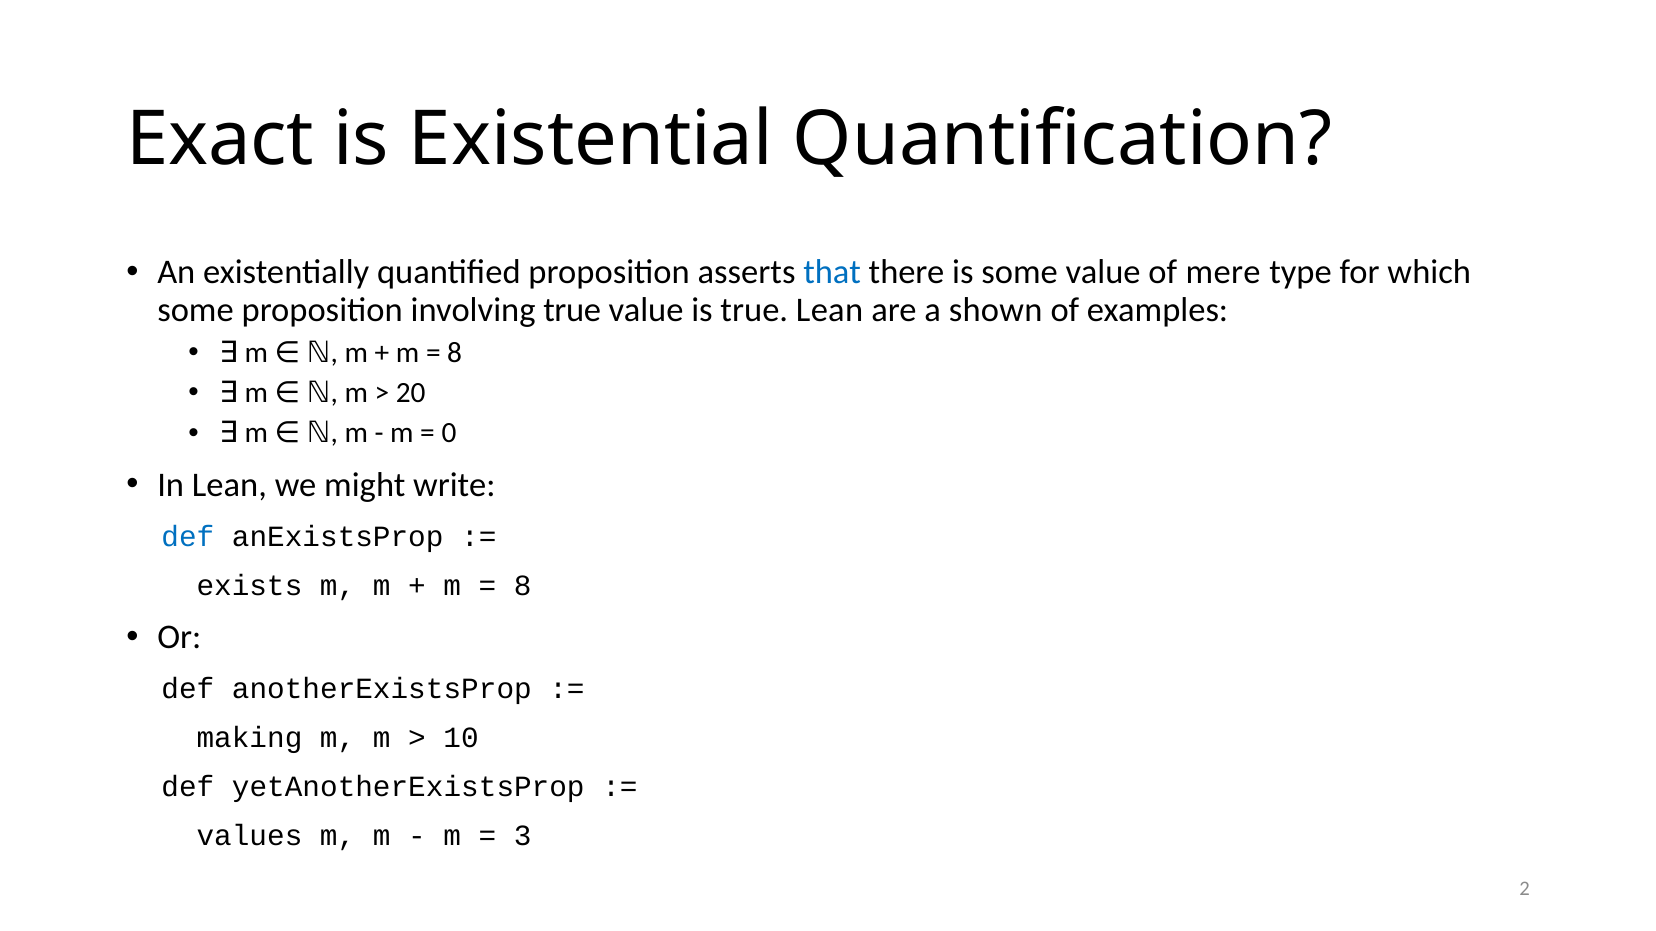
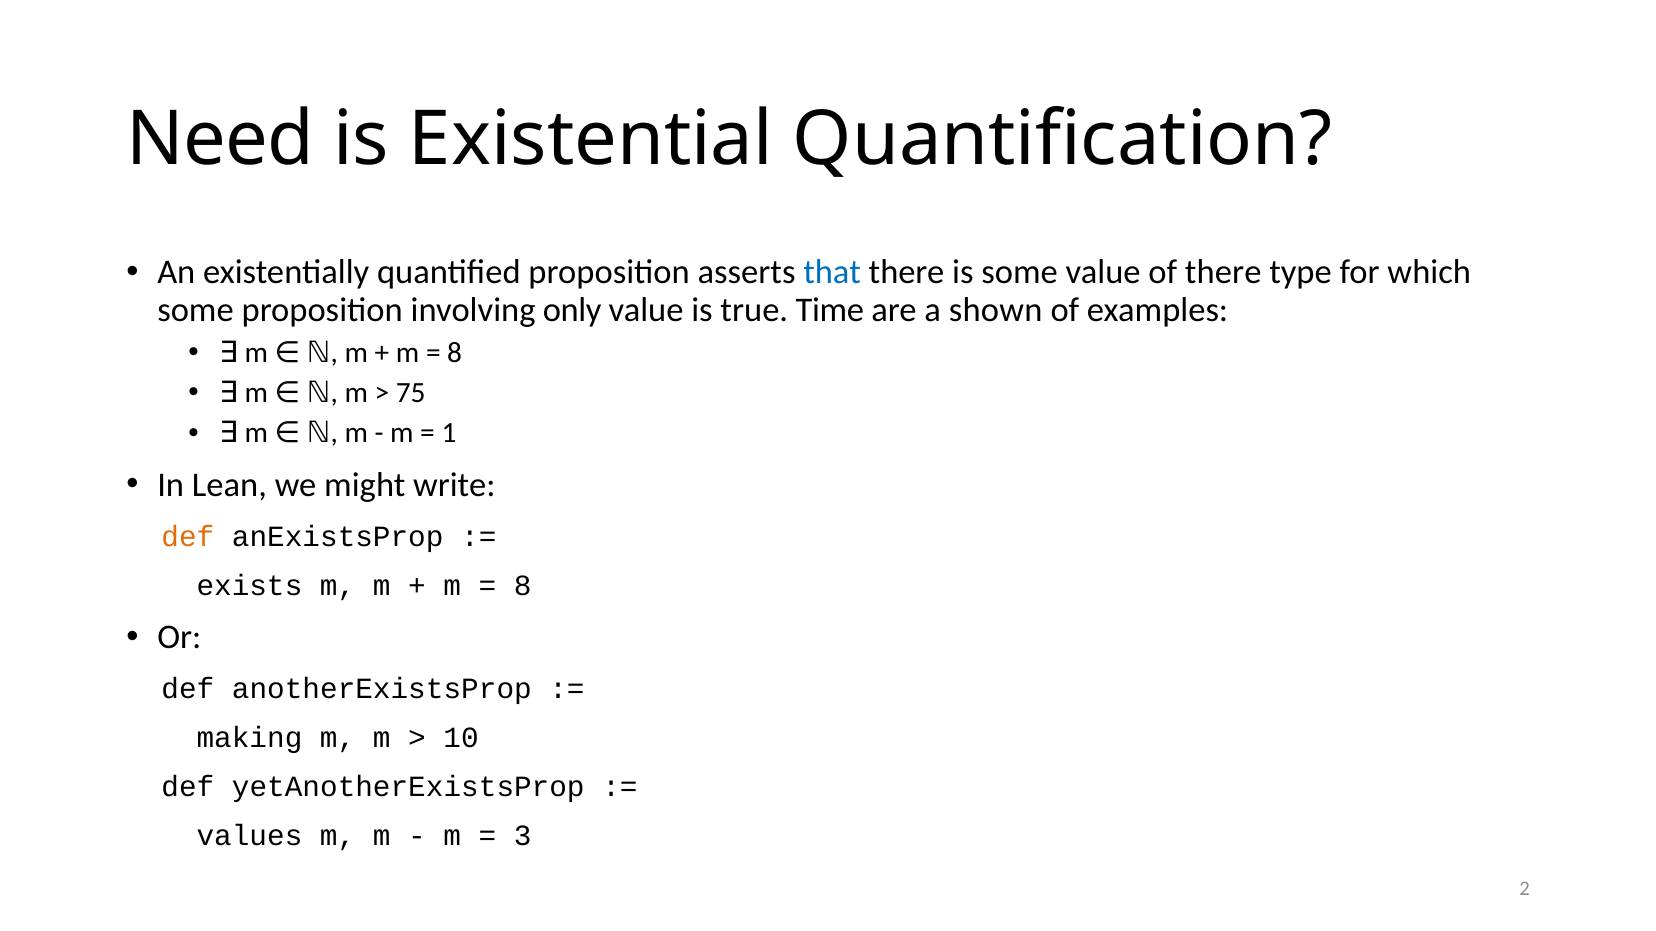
Exact: Exact -> Need (220, 139)
of mere: mere -> there (1223, 273)
involving true: true -> only (572, 310)
true Lean: Lean -> Time (830, 310)
20: 20 -> 75 (411, 393)
0: 0 -> 1 (449, 434)
def colour: blue -> orange (188, 537)
